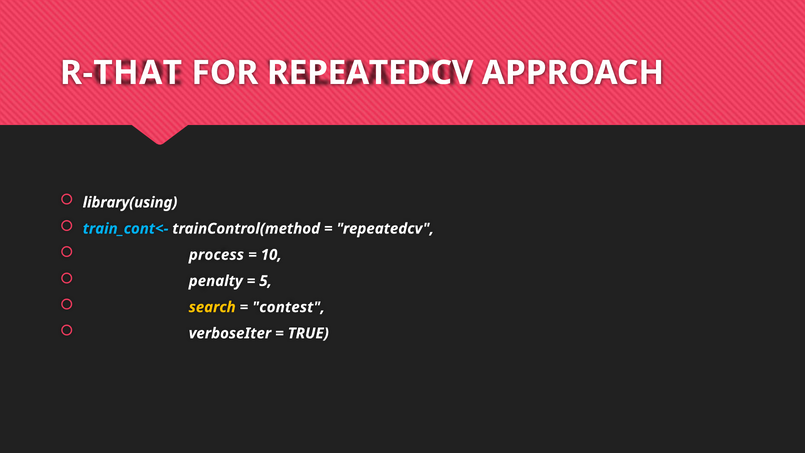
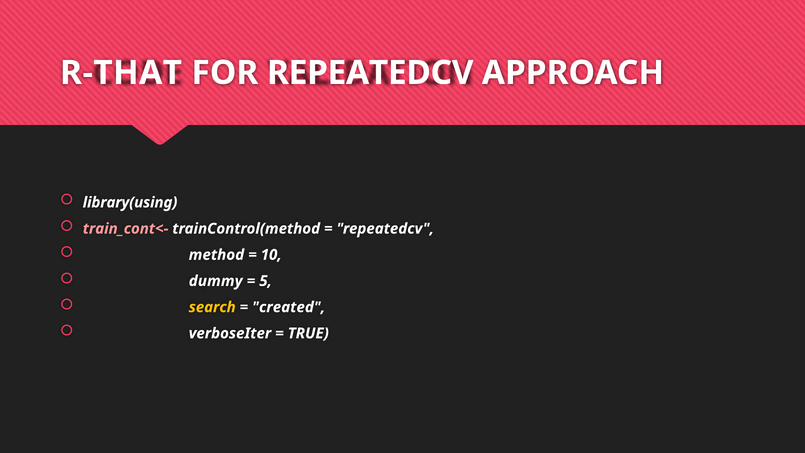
train_cont<- colour: light blue -> pink (126, 229)
process: process -> method (216, 255)
penalty: penalty -> dummy (216, 281)
contest: contest -> created (289, 307)
